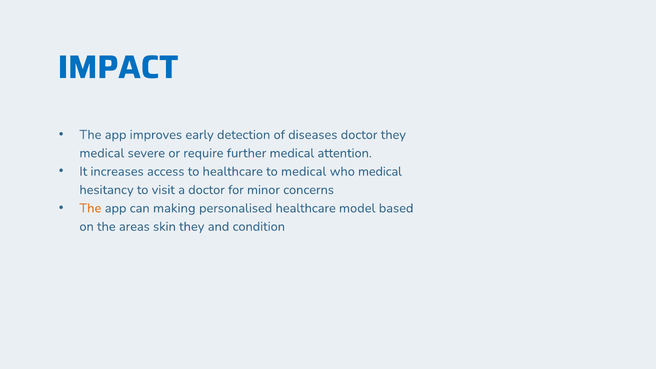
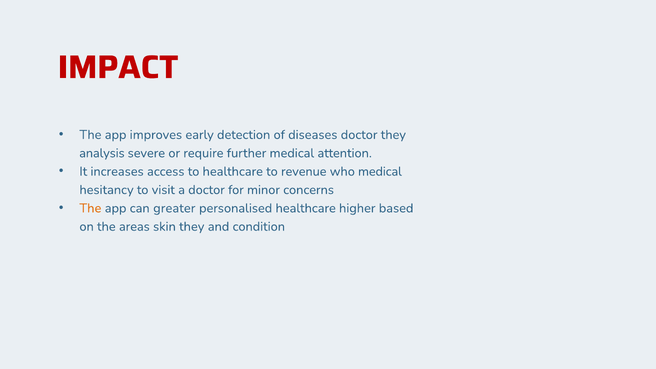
IMPACT colour: blue -> red (118, 67)
medical: medical -> analysis (102, 153)
to medical: medical -> revenue (304, 171)
making: making -> greater (174, 208)
model: model -> higher (357, 208)
